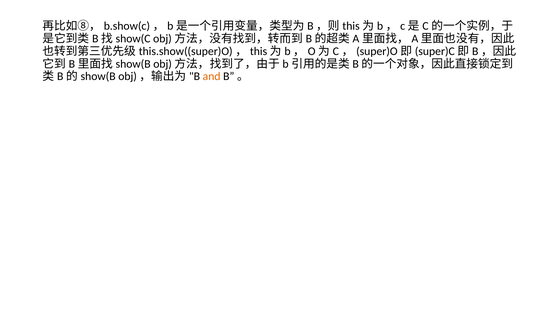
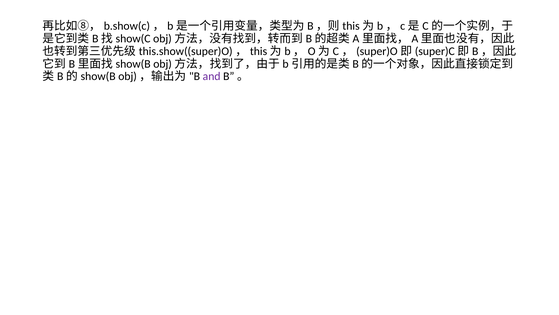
and colour: orange -> purple (212, 76)
